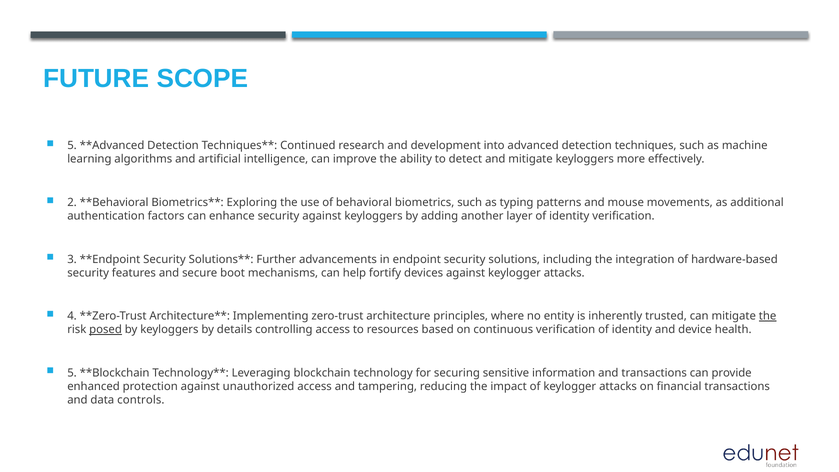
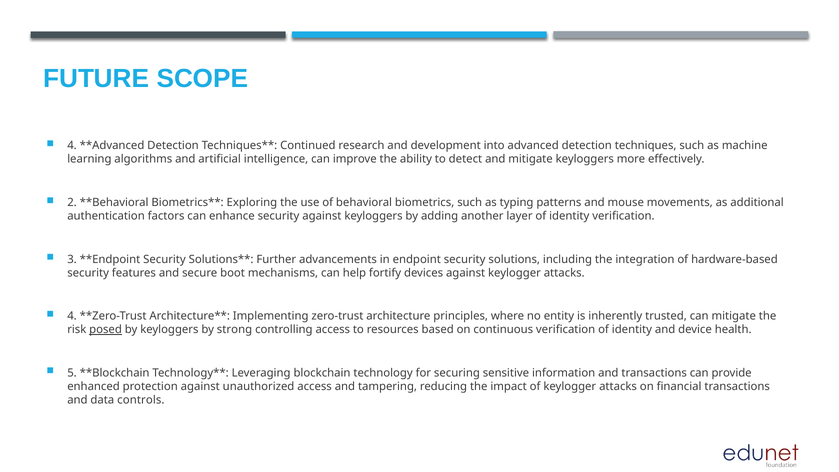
5: 5 -> 4 (72, 146)
the underline: present -> none (768, 316)
details: details -> strong (235, 330)
